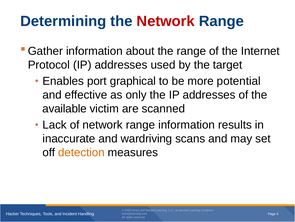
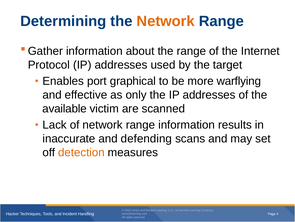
Network colour: red -> orange (166, 21)
potential: potential -> warflying (239, 81)
wardriving: wardriving -> defending (146, 138)
